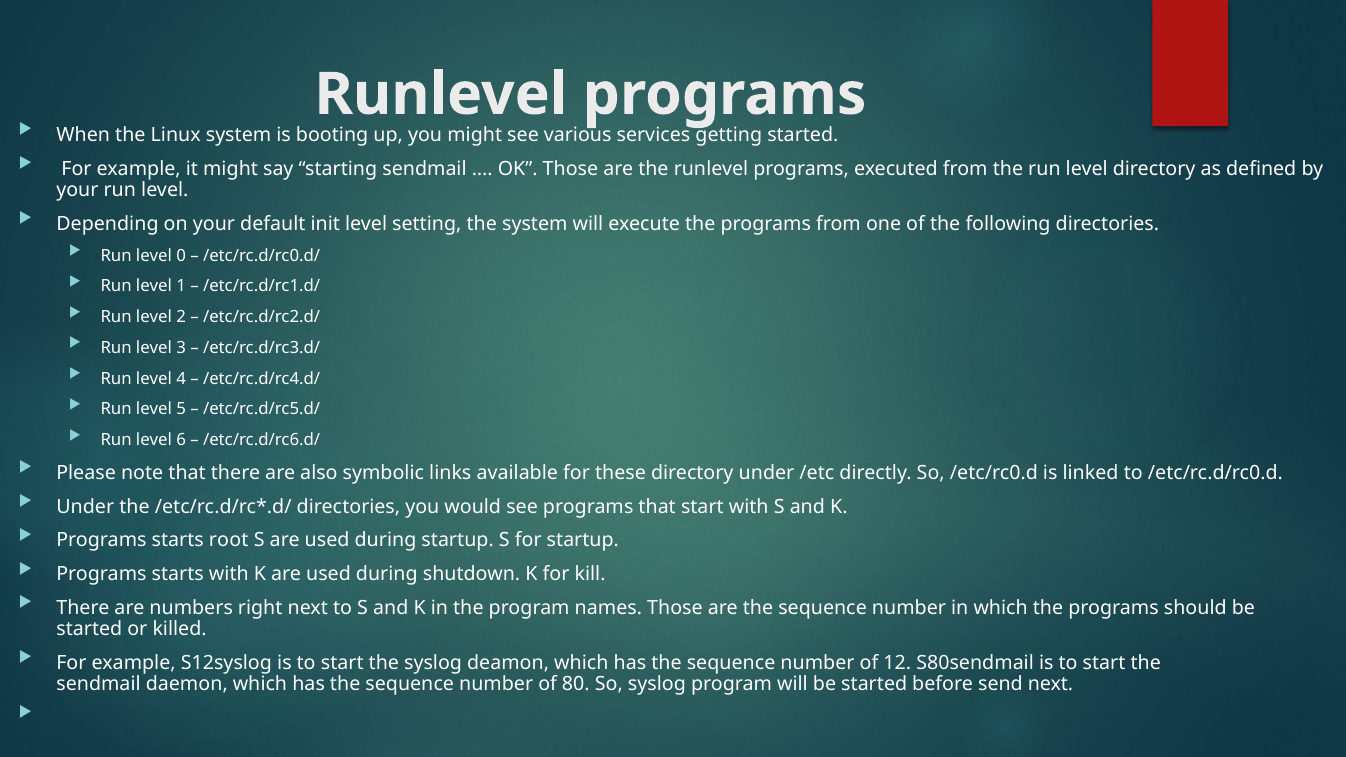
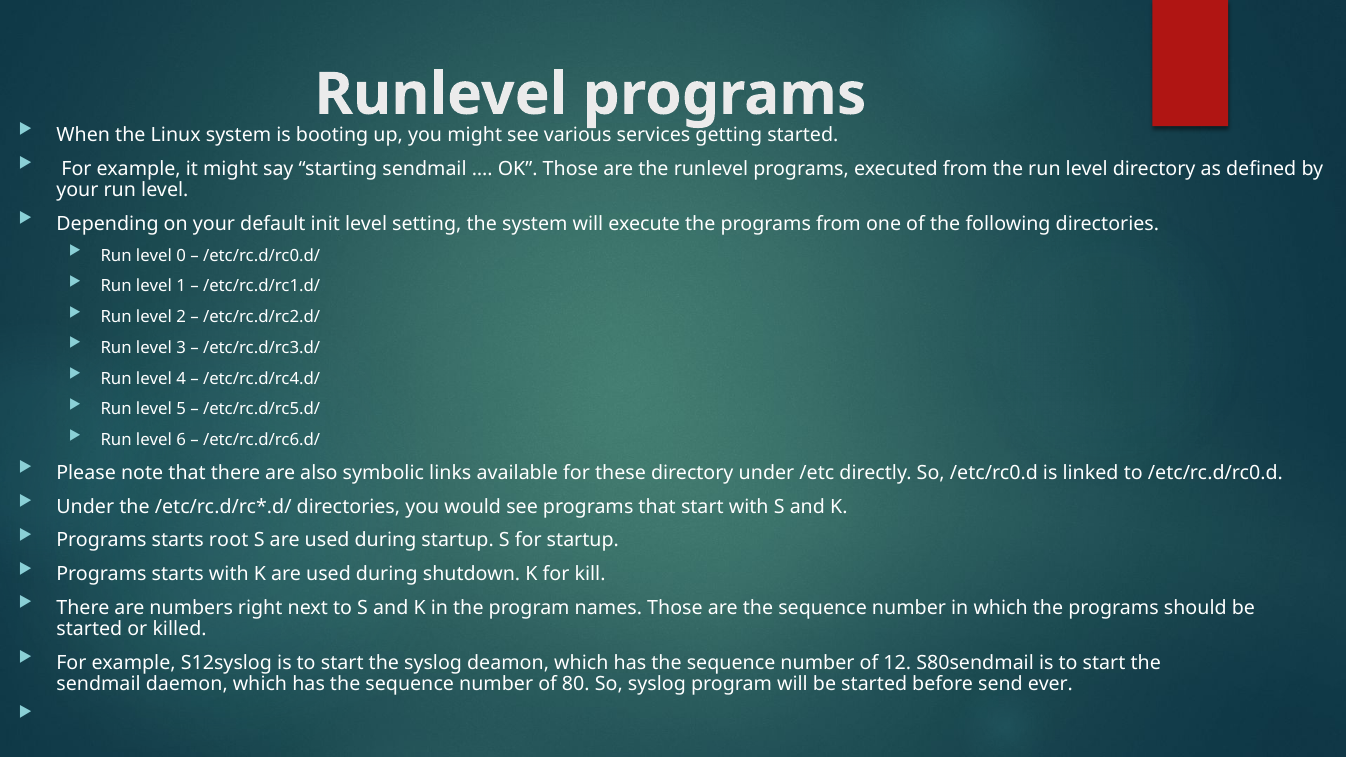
send next: next -> ever (1050, 684)
